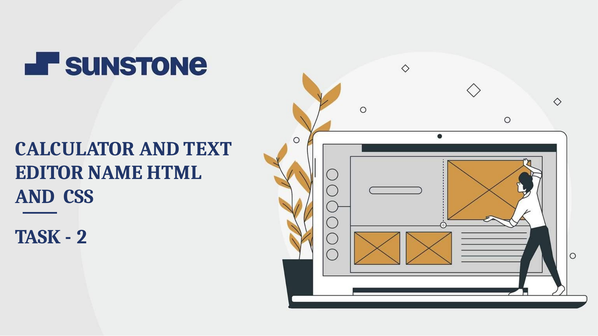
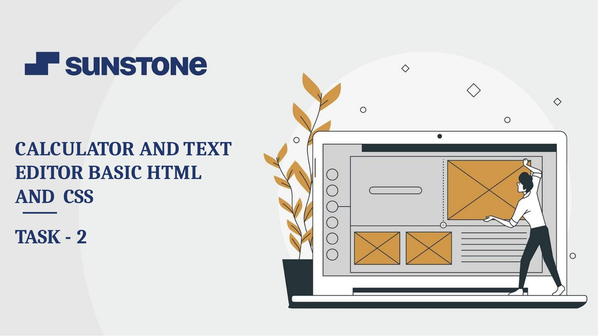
NAME: NAME -> BASIC (115, 173)
